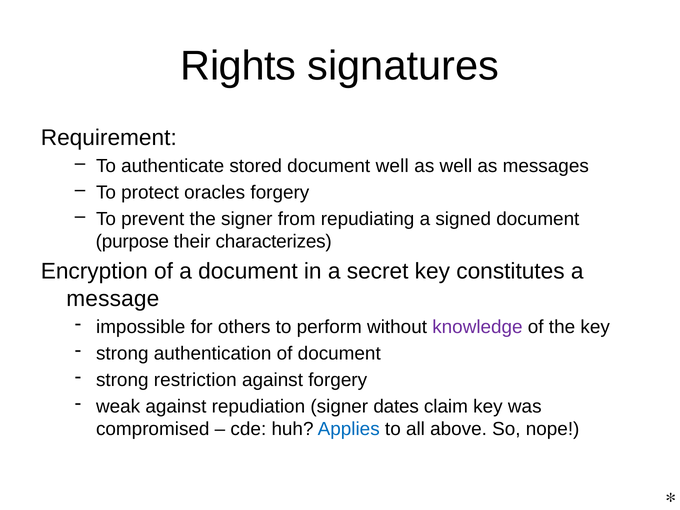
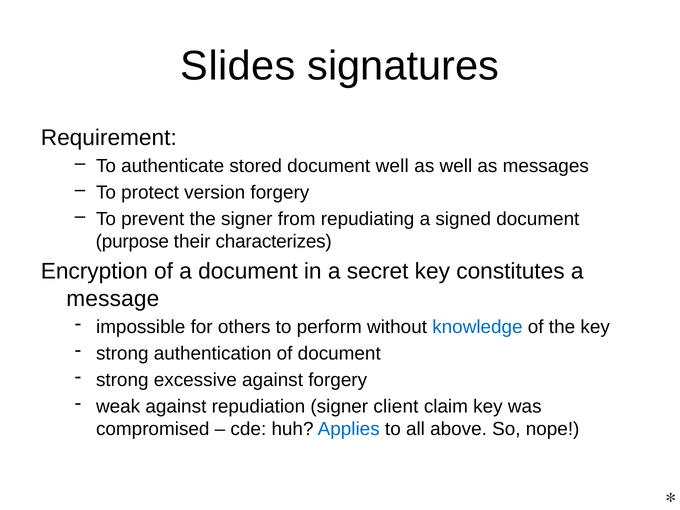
Rights: Rights -> Slides (238, 66)
oracles: oracles -> version (215, 192)
knowledge colour: purple -> blue (477, 327)
restriction: restriction -> excessive (195, 380)
dates: dates -> client (396, 406)
